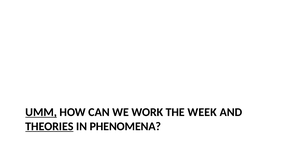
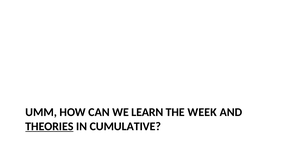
UMM underline: present -> none (41, 112)
WORK: WORK -> LEARN (147, 112)
PHENOMENA: PHENOMENA -> CUMULATIVE (125, 127)
